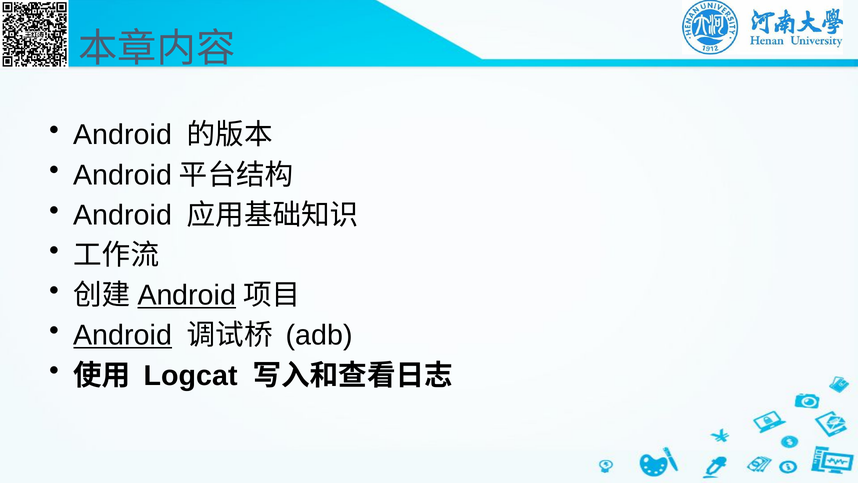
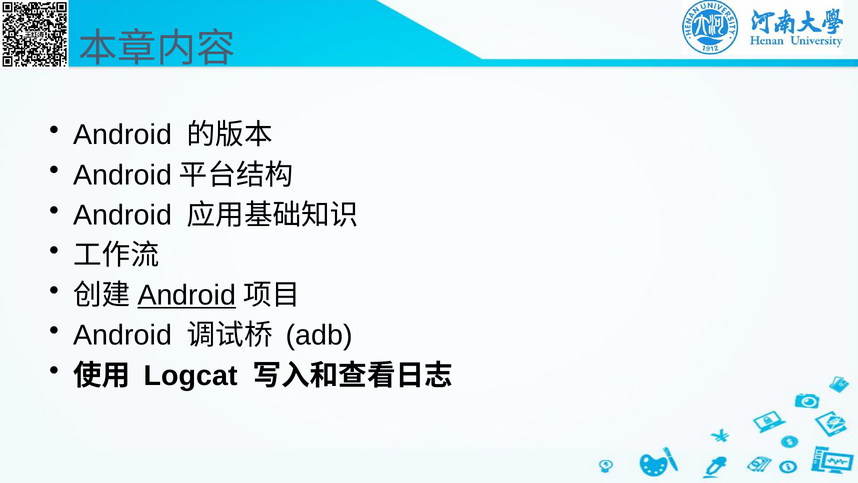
Android underline: present -> none (123, 335)
